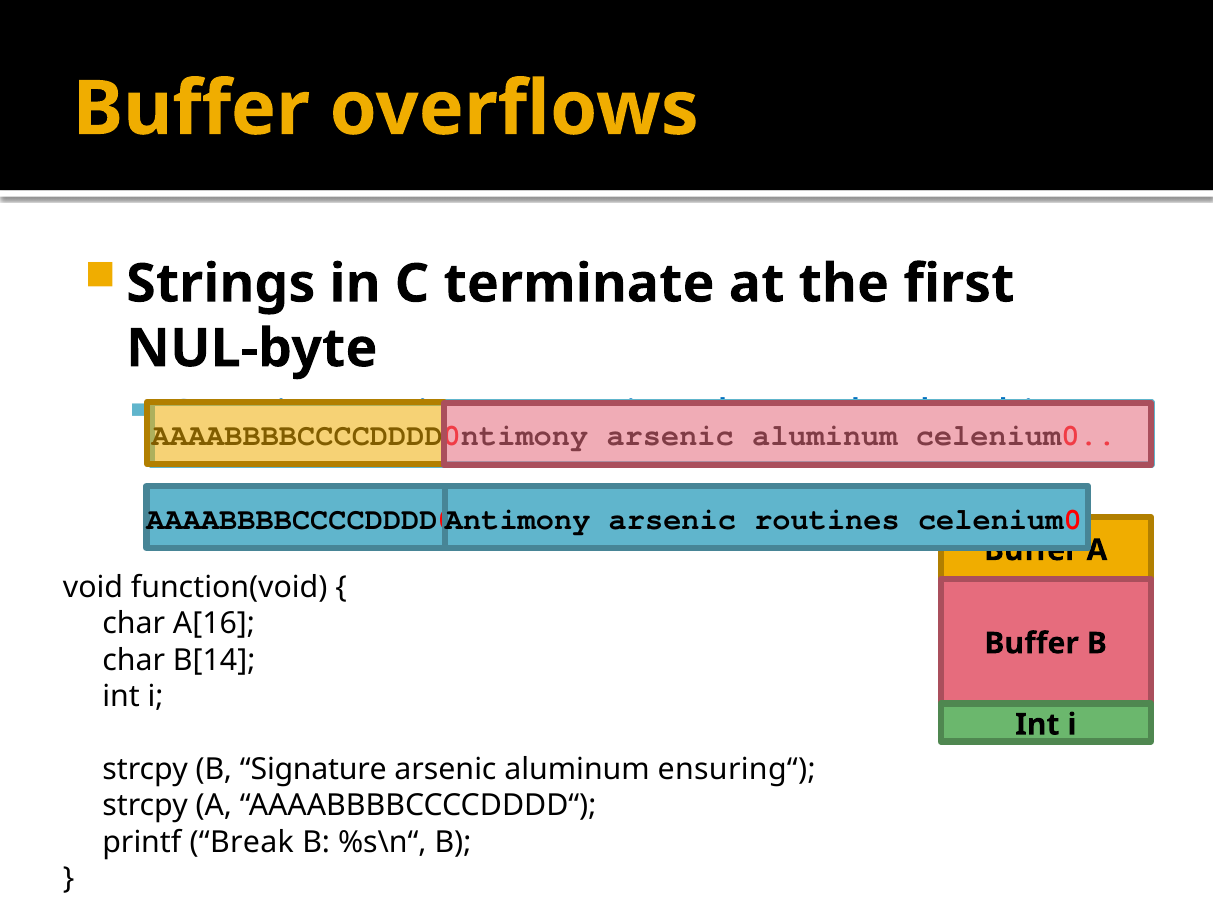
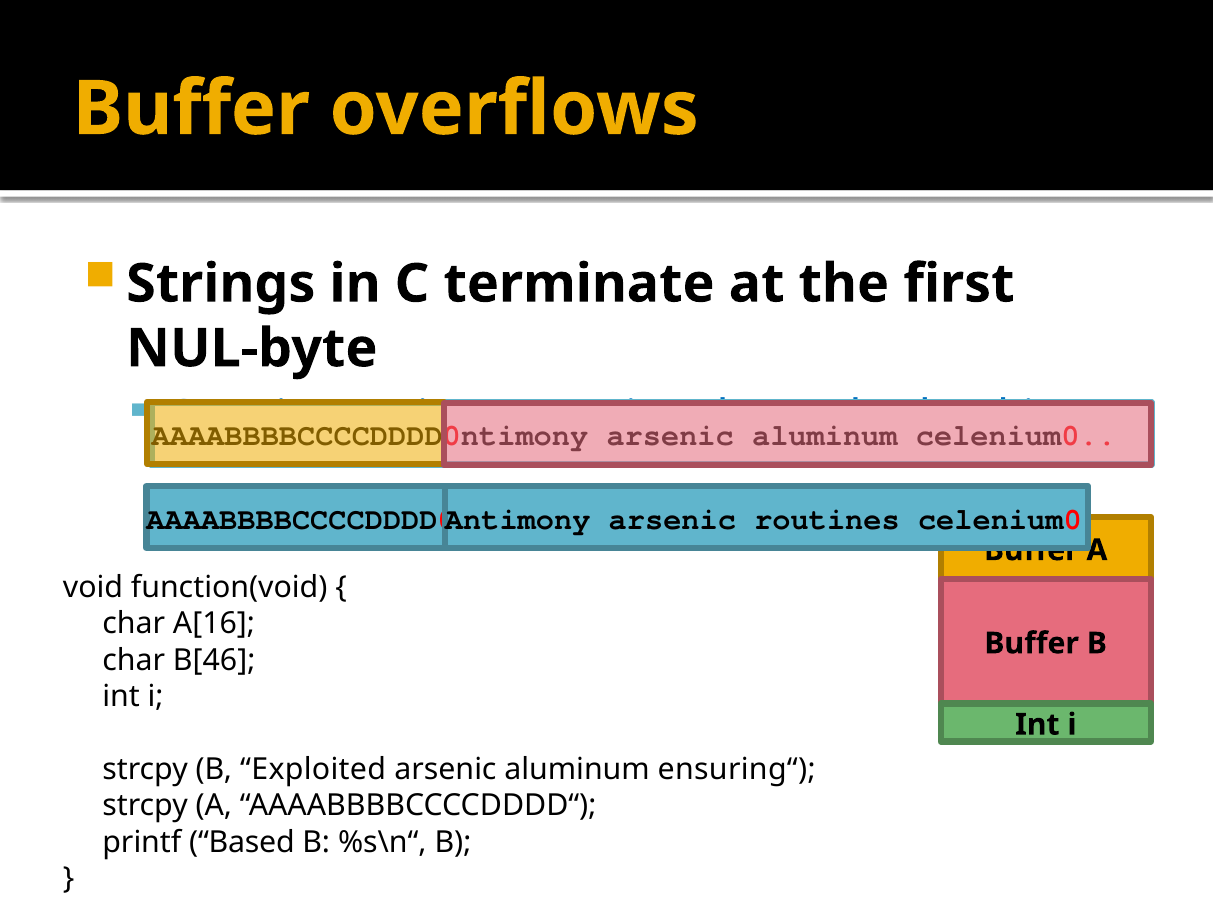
B[14: B[14 -> B[46 (214, 660)
Signature: Signature -> Exploited (313, 769)
Break: Break -> Based (242, 842)
